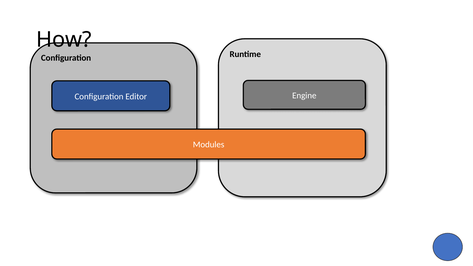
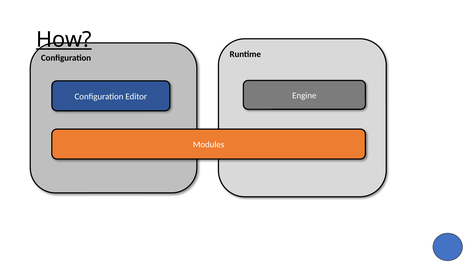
How underline: none -> present (64, 40)
